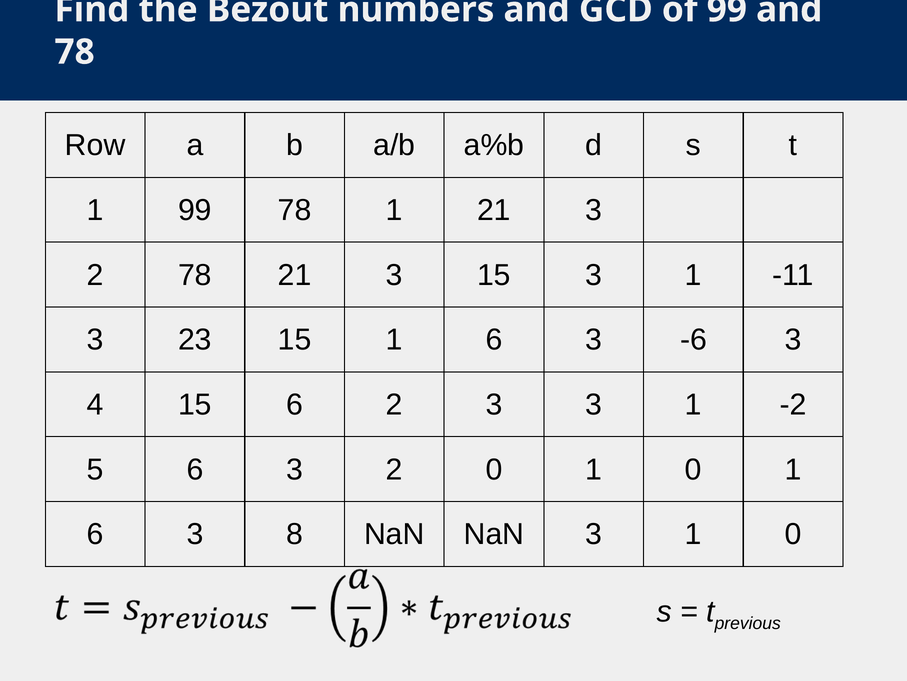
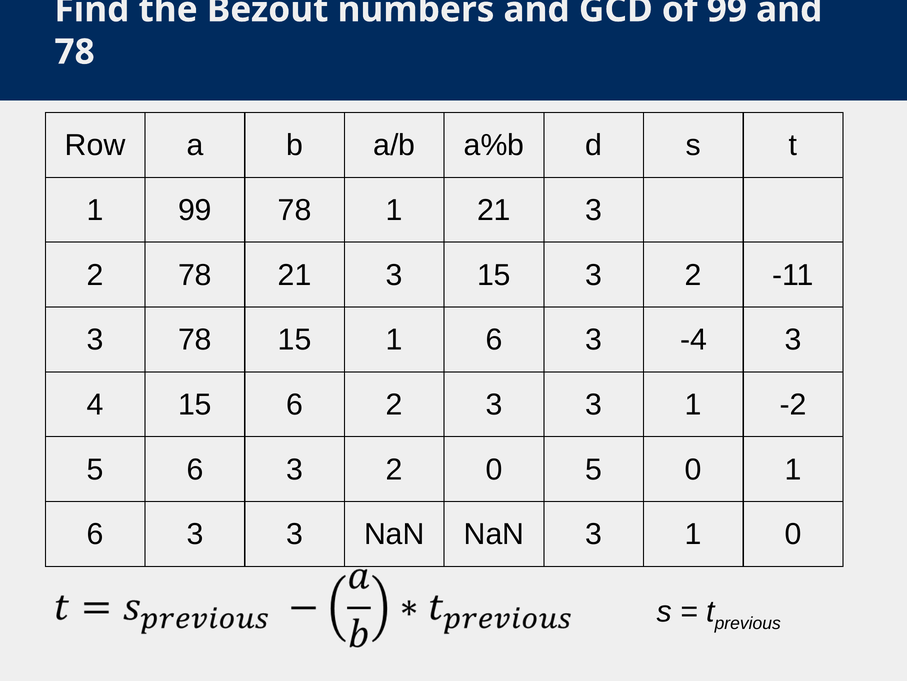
15 3 1: 1 -> 2 (693, 275)
3 23: 23 -> 78 (195, 340)
-6: -6 -> -4 (693, 340)
2 0 1: 1 -> 5 (594, 469)
6 3 8: 8 -> 3 (295, 534)
